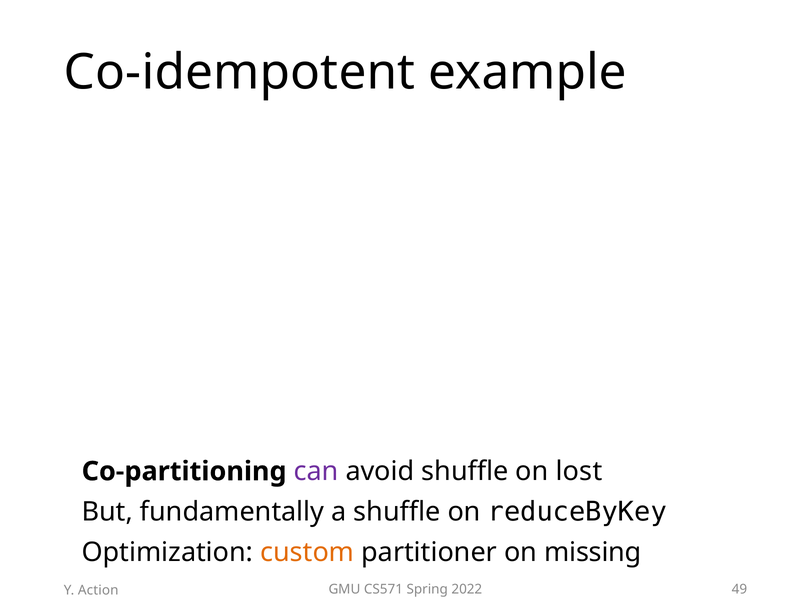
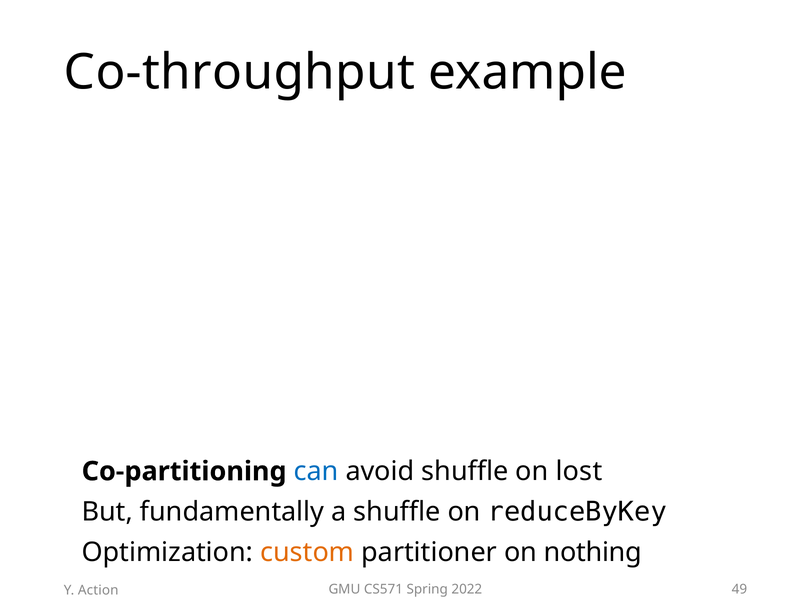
Co-idempotent: Co-idempotent -> Co-throughput (239, 72)
can colour: purple -> blue (316, 472)
missing: missing -> nothing (593, 552)
